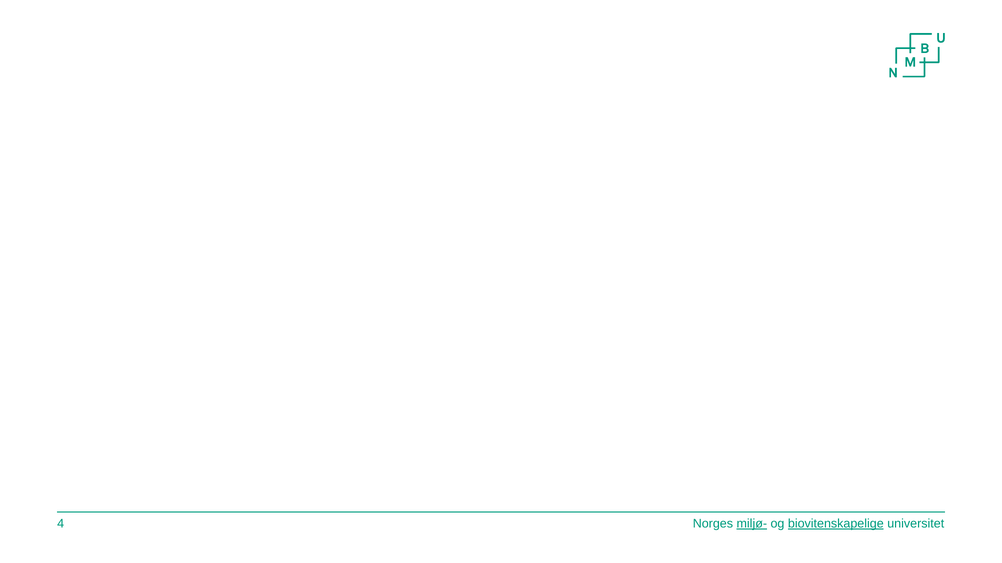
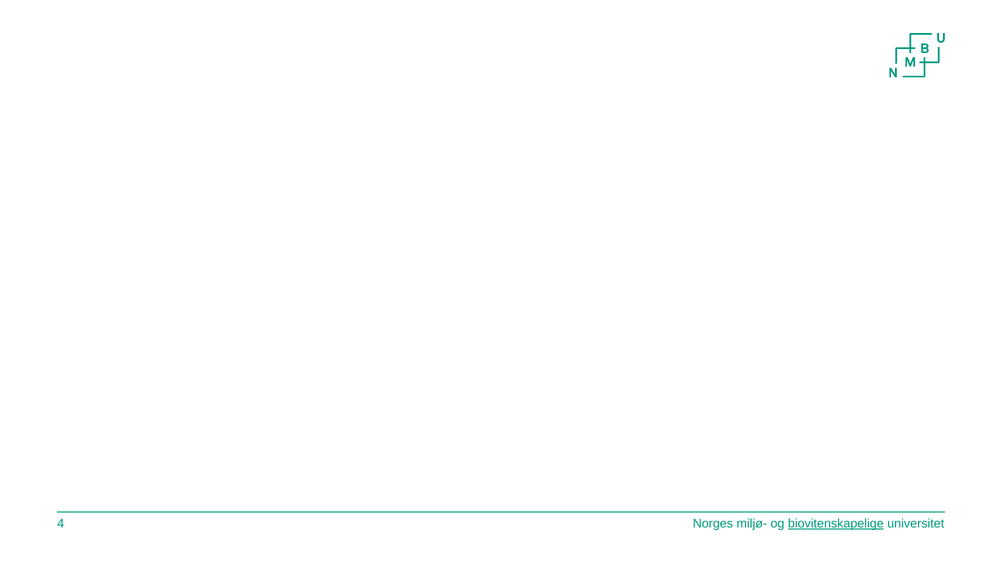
miljø- underline: present -> none (752, 524)
